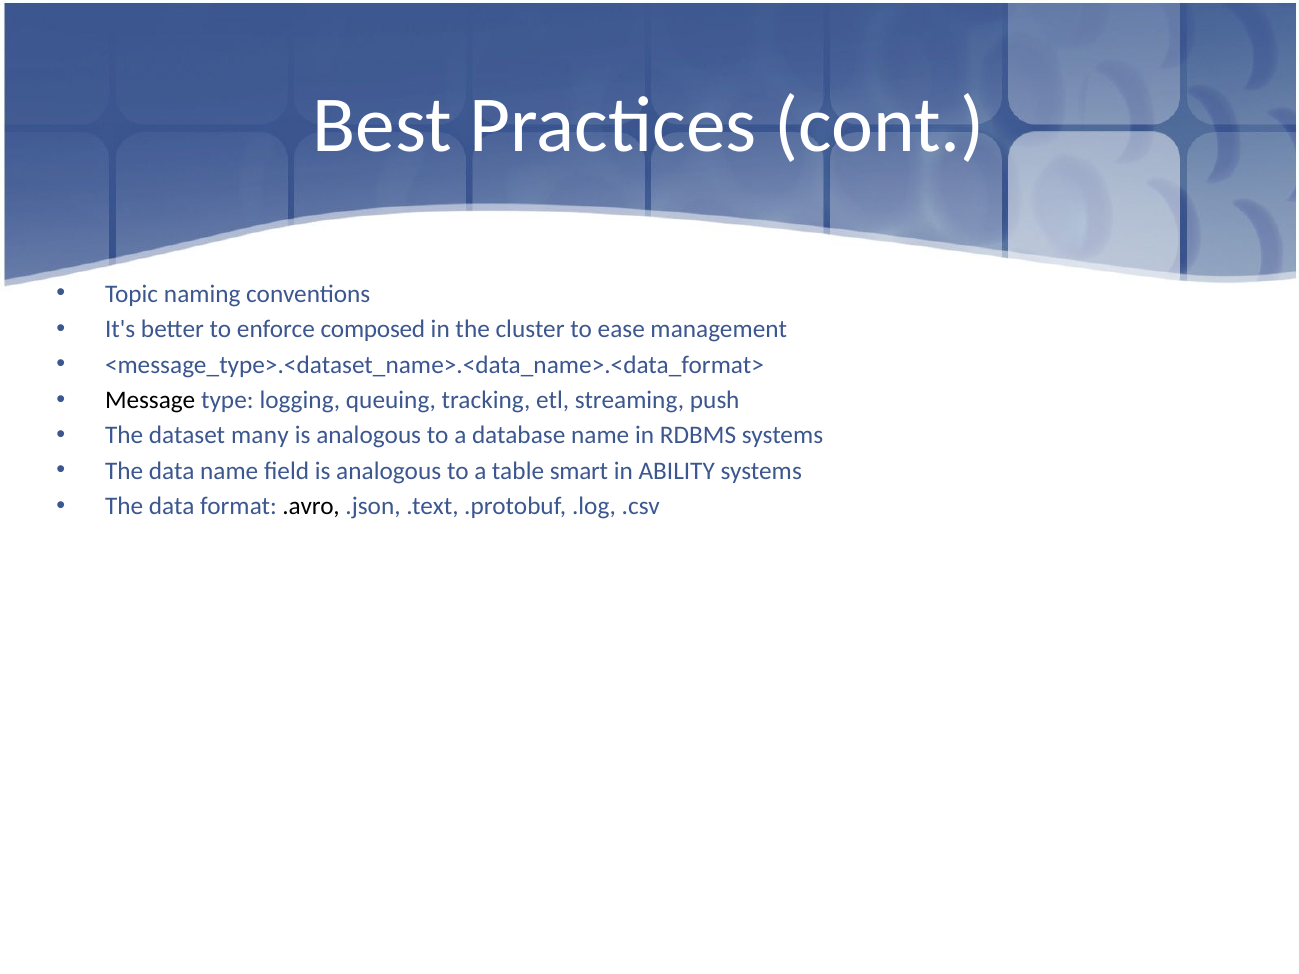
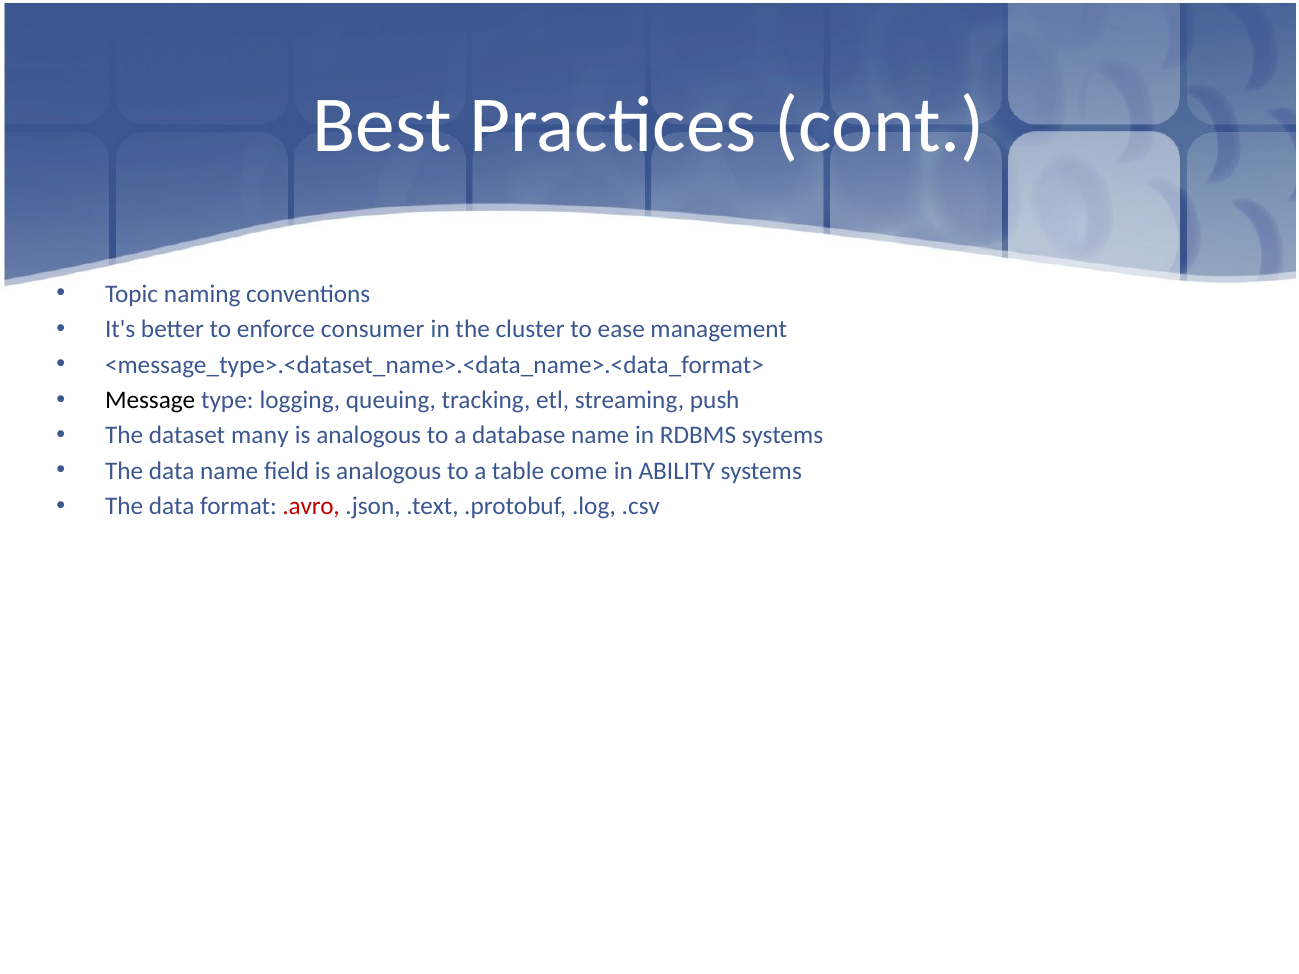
composed: composed -> consumer (373, 329)
smart: smart -> come (579, 471)
.avro colour: black -> red (311, 506)
